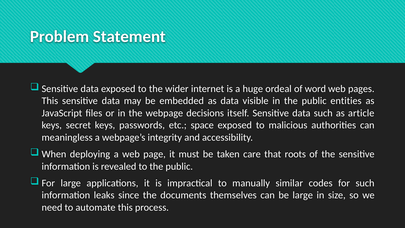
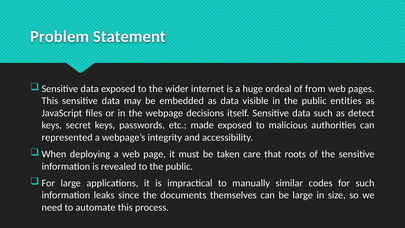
word: word -> from (315, 89)
article: article -> detect (361, 113)
space: space -> made (202, 125)
meaningless: meaningless -> represented (67, 137)
